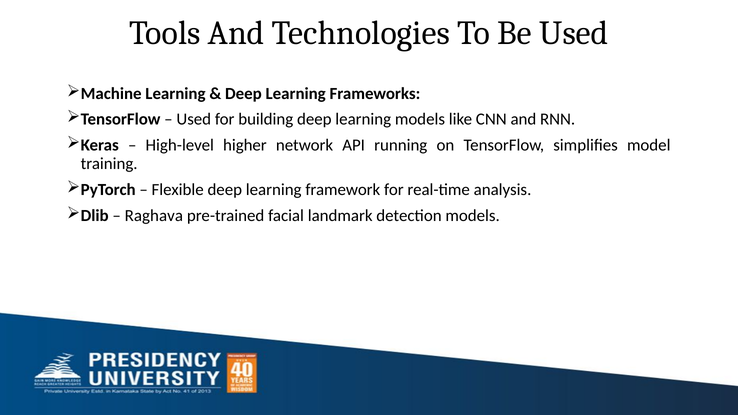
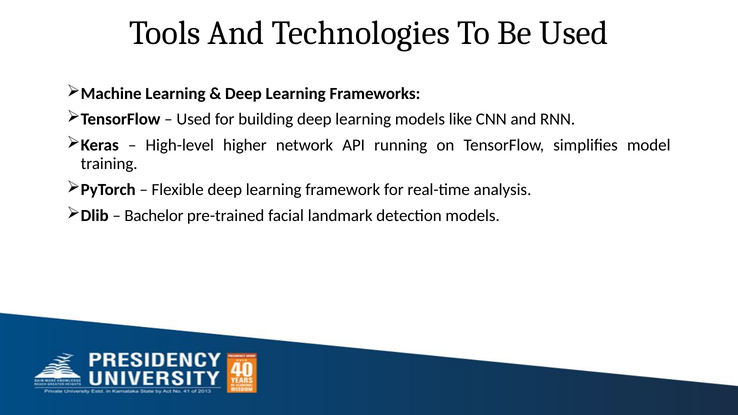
Raghava: Raghava -> Bachelor (154, 216)
